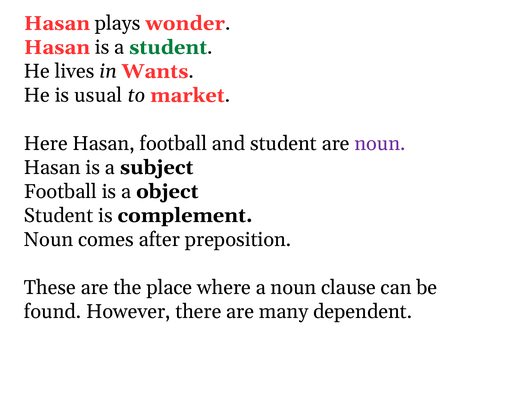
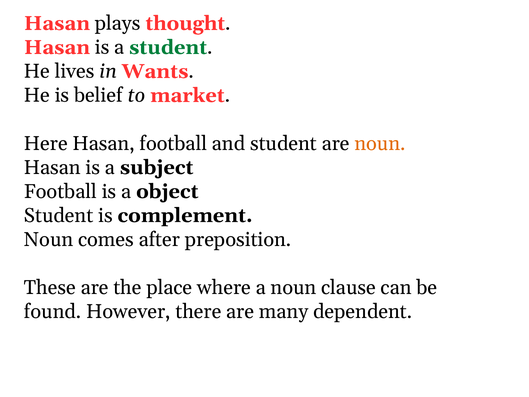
wonder: wonder -> thought (185, 23)
usual: usual -> belief (98, 95)
noun colour: purple -> orange (380, 143)
